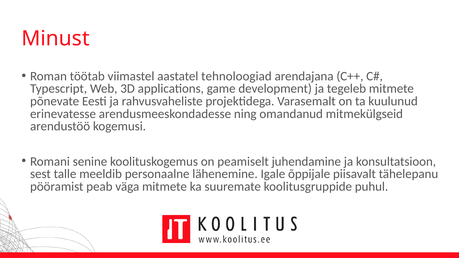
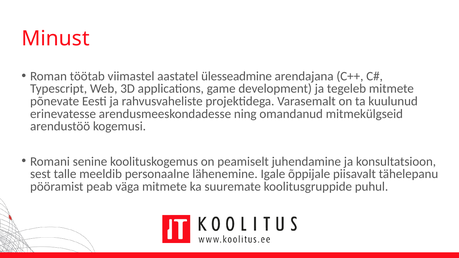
tehnoloogiad: tehnoloogiad -> ülesseadmine (237, 76)
